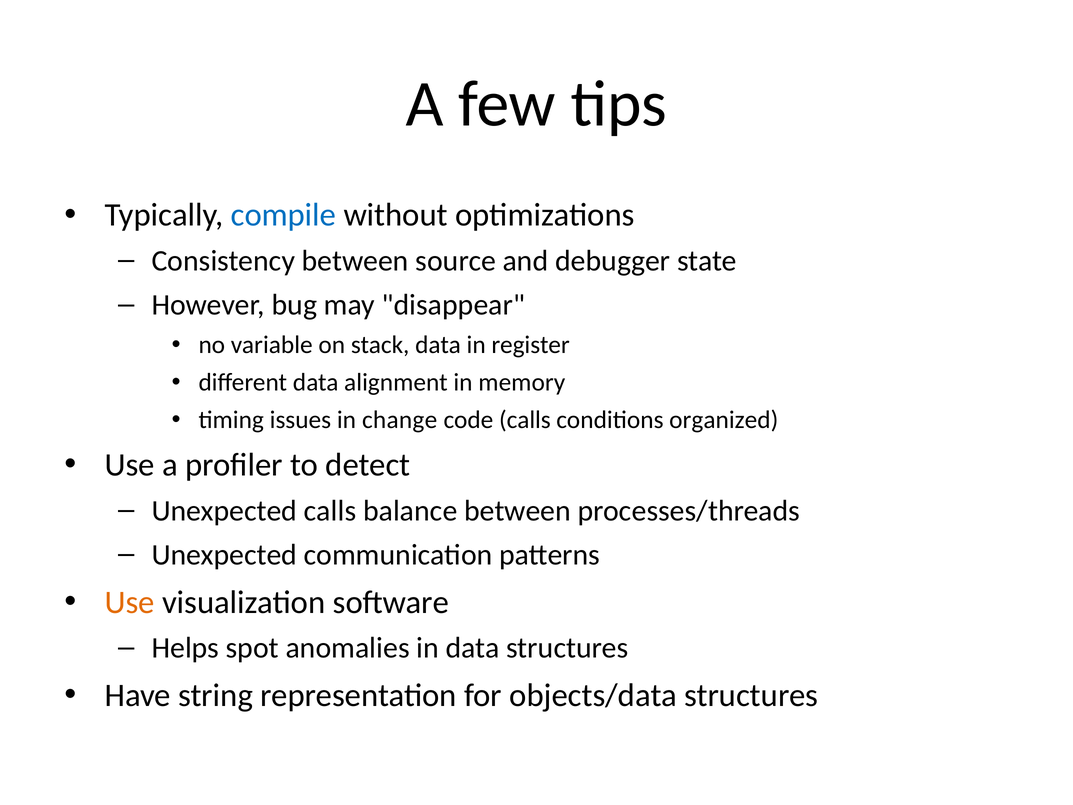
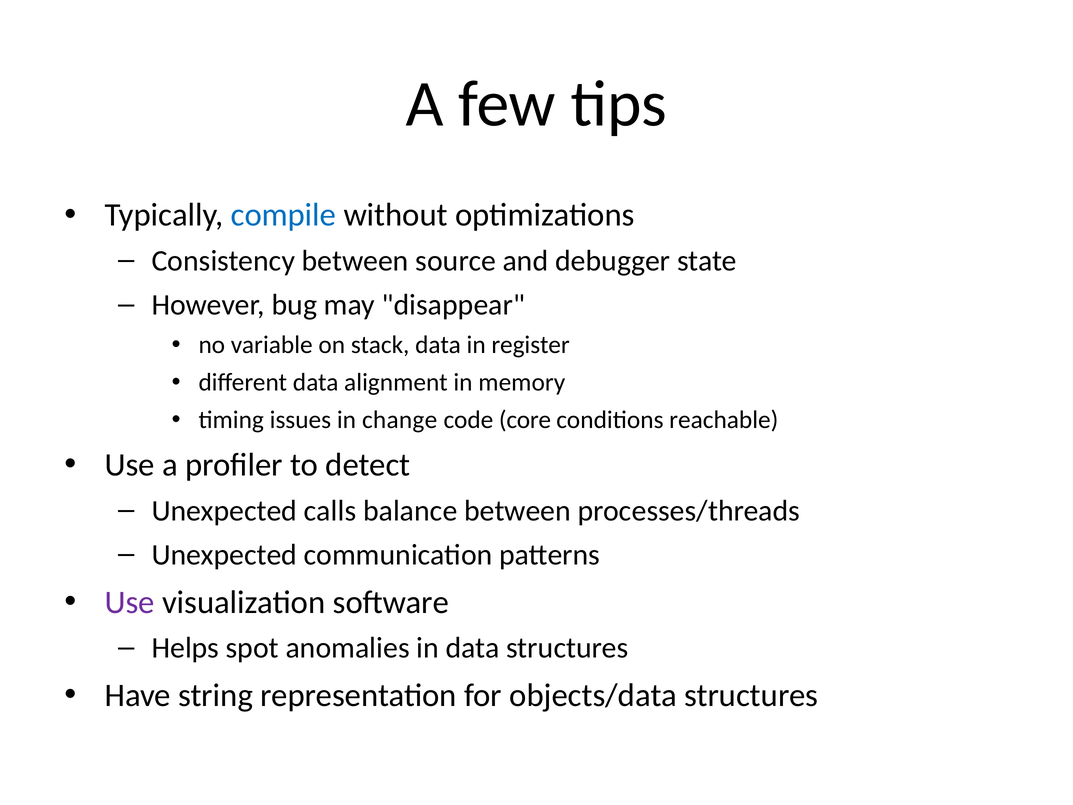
code calls: calls -> core (525, 420)
organized: organized -> reachable (724, 420)
Use colour: orange -> purple (130, 602)
